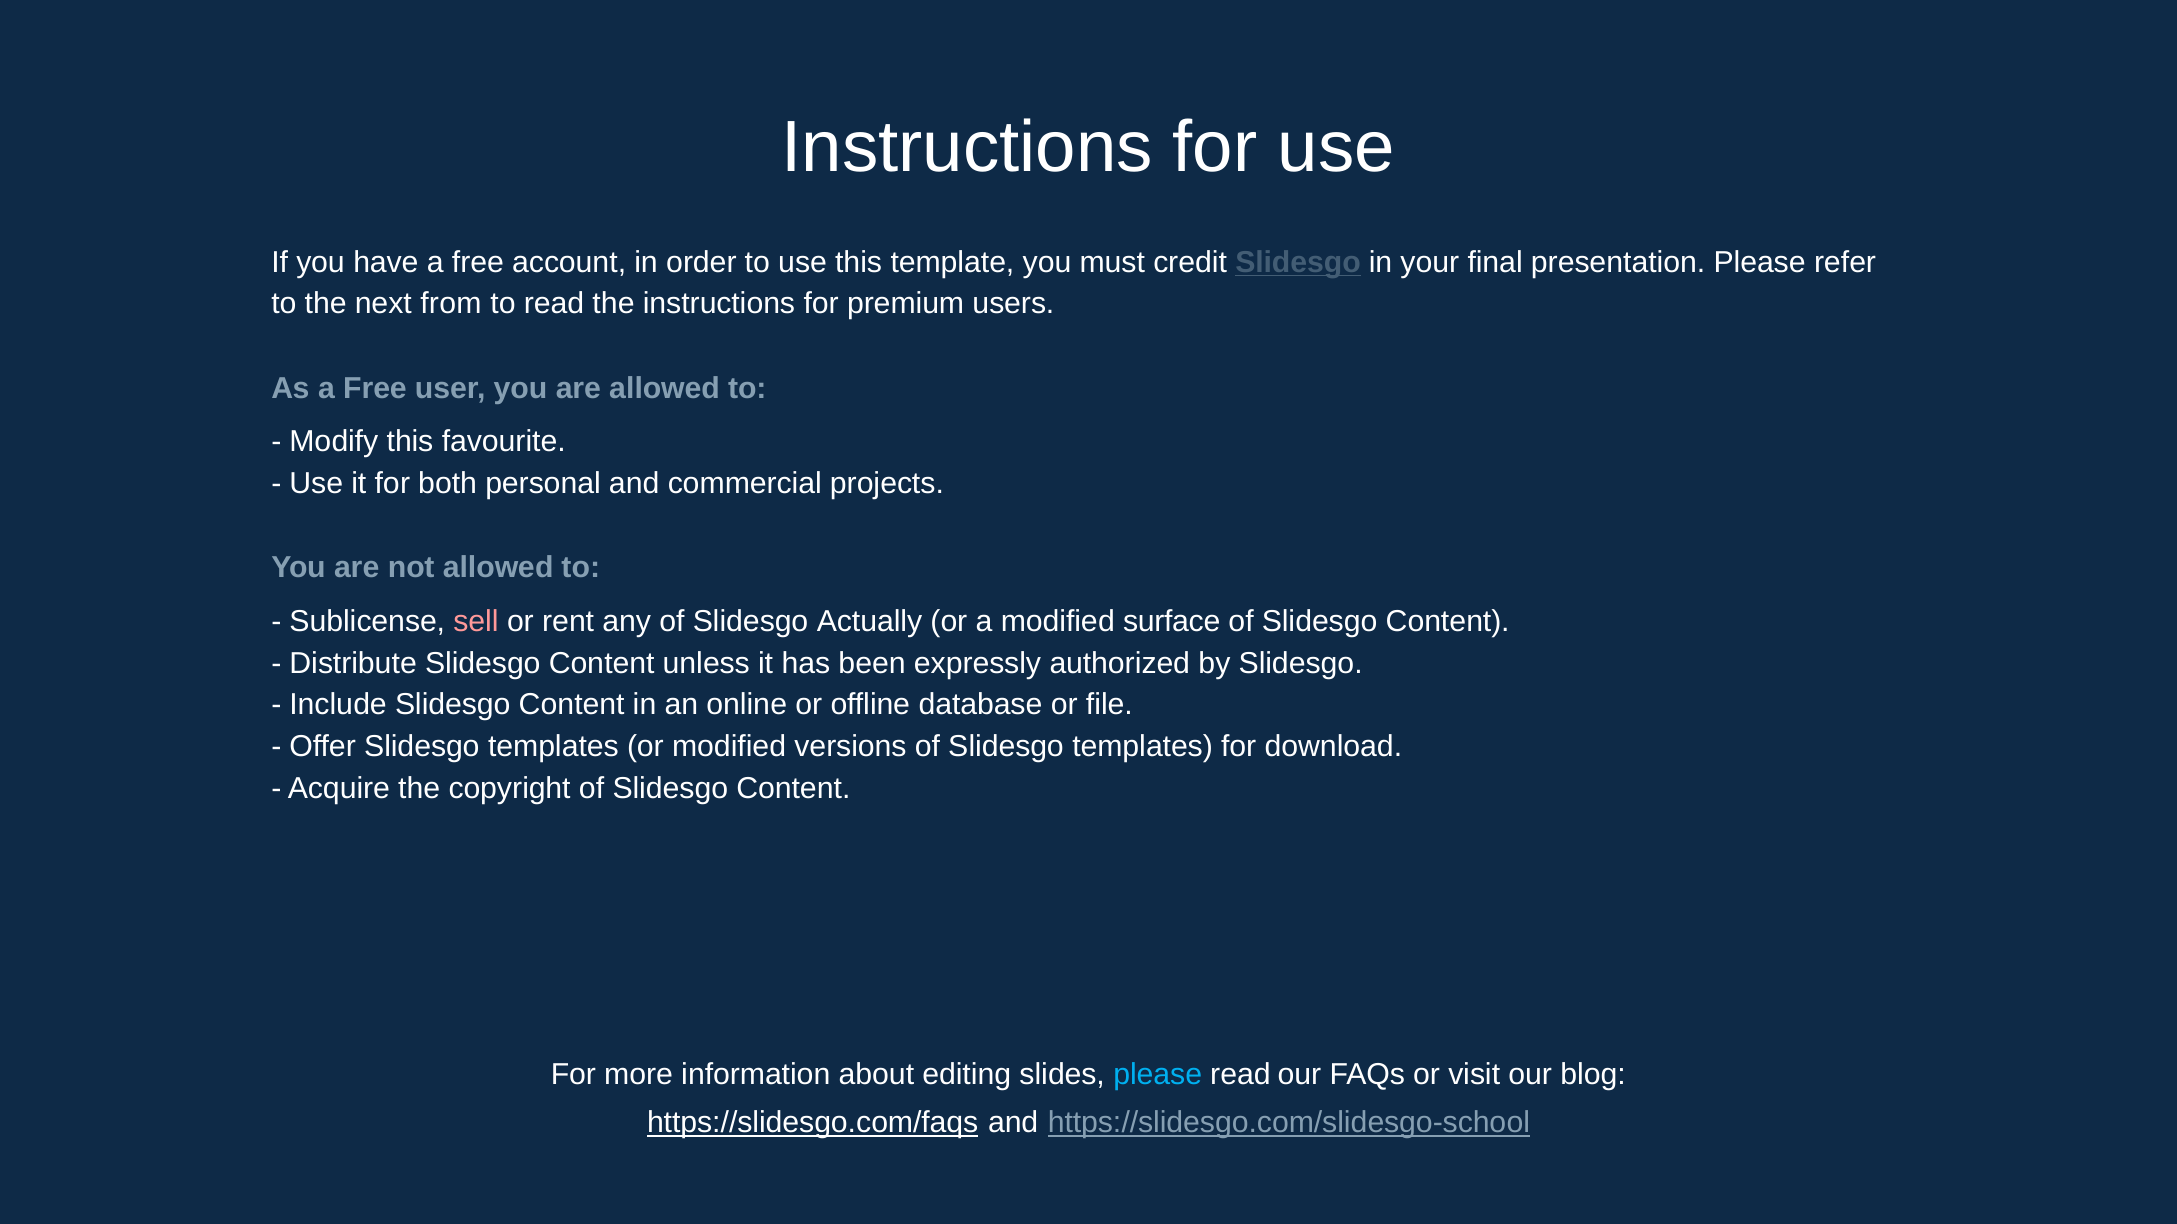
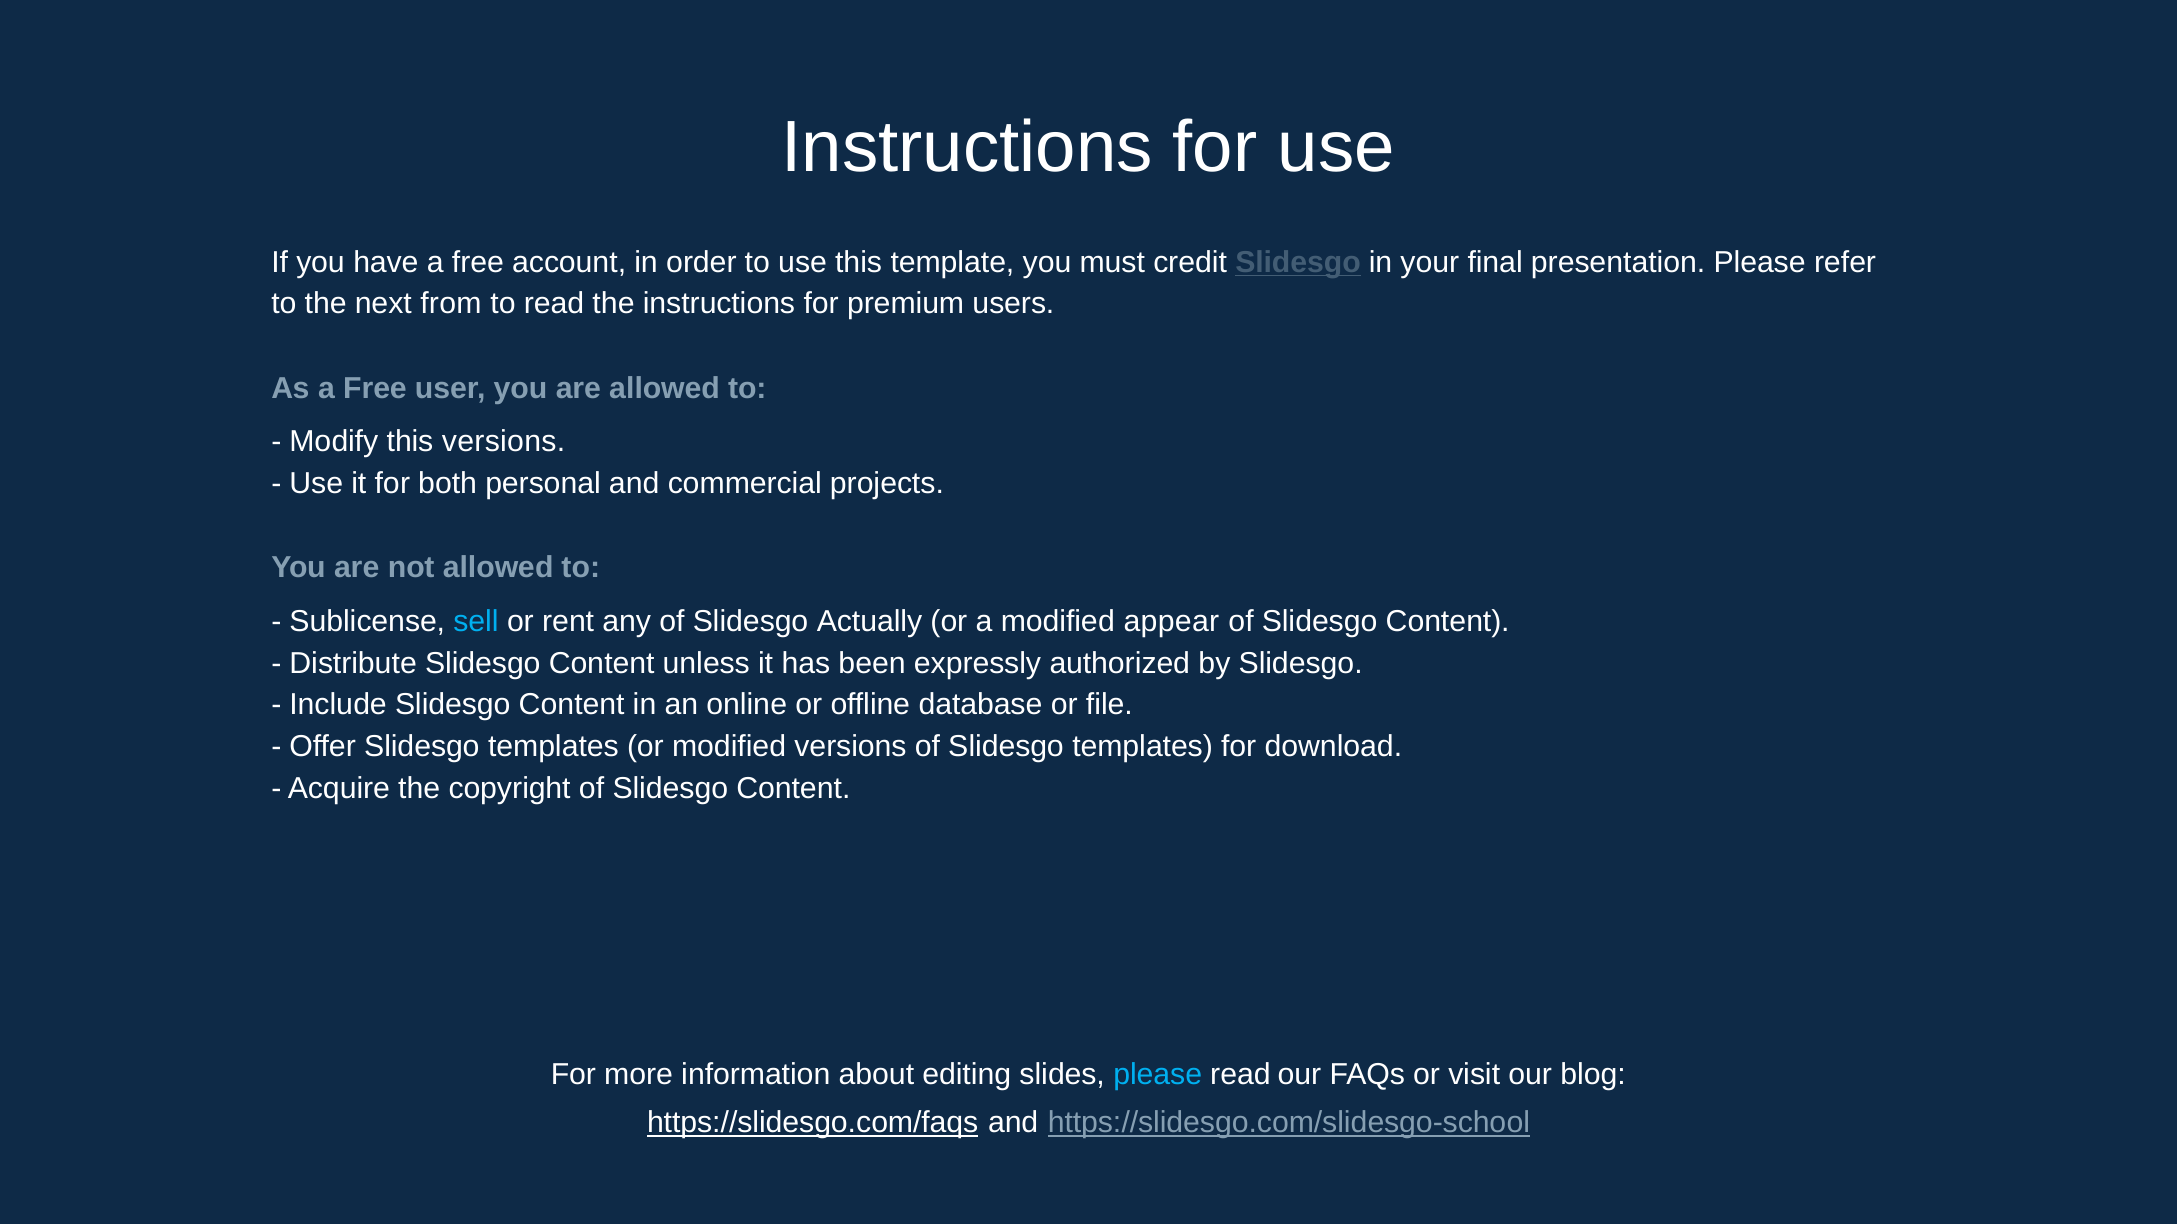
this favourite: favourite -> versions (504, 442)
sell colour: pink -> light blue (476, 622)
surface: surface -> appear (1171, 622)
